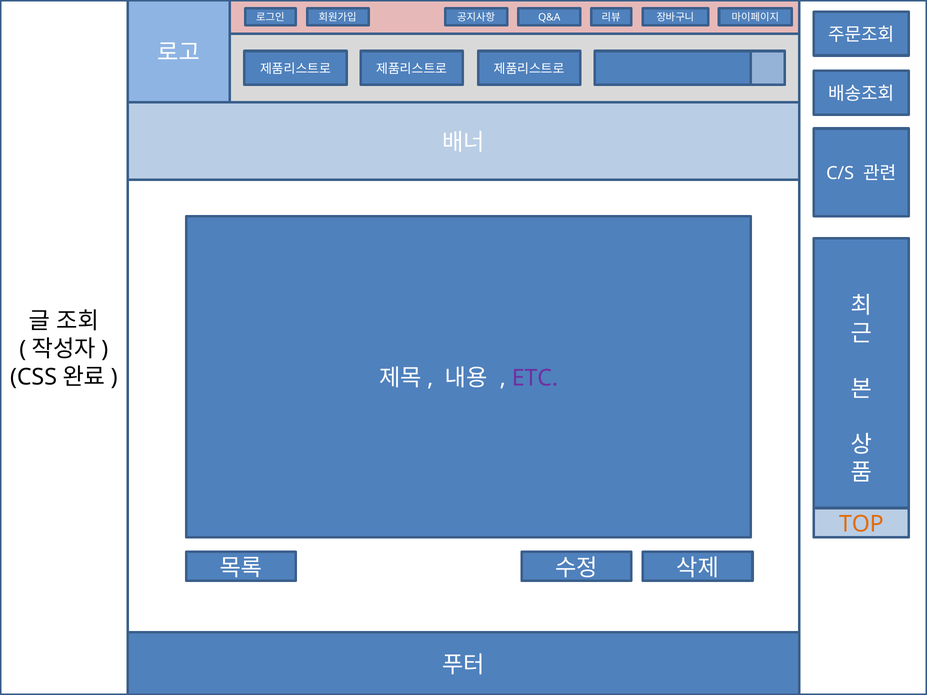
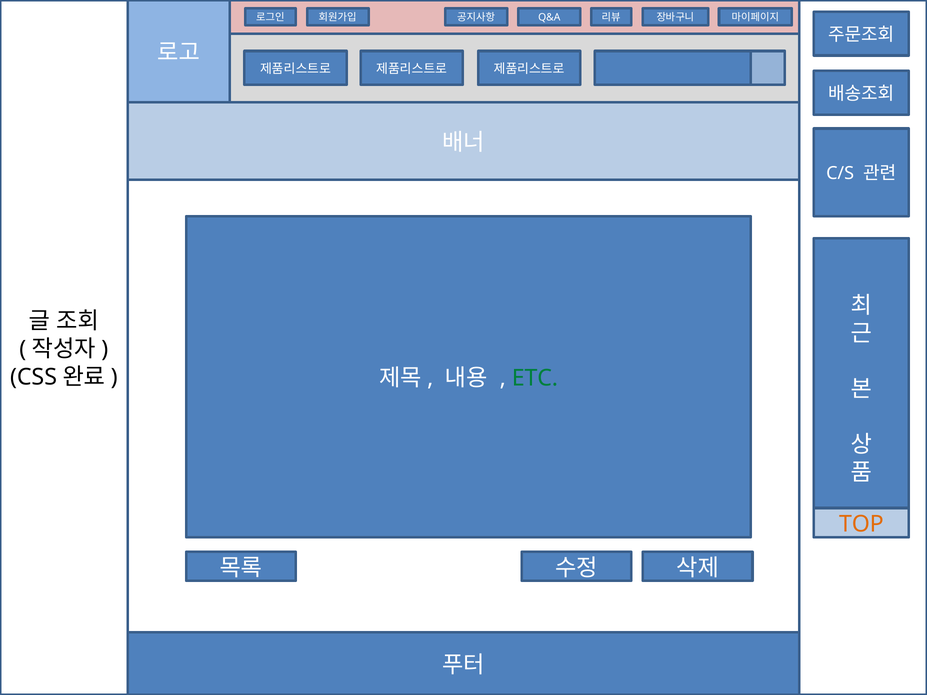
ETC colour: purple -> green (535, 378)
